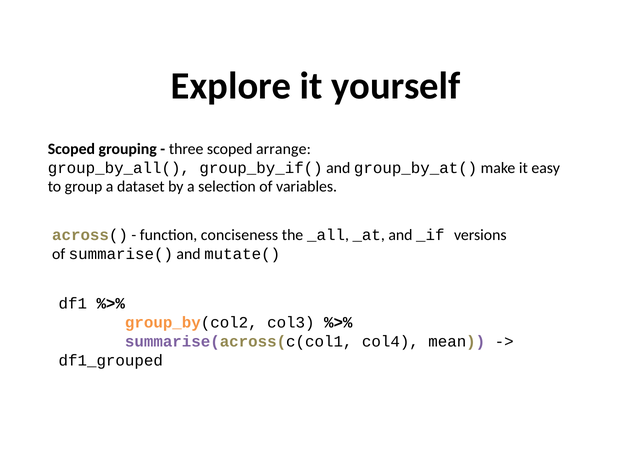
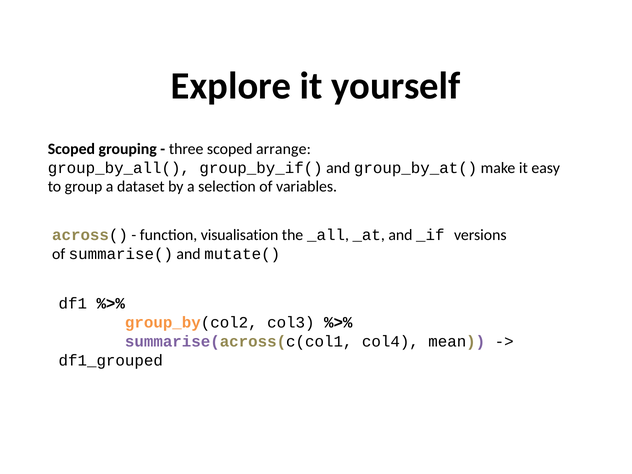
conciseness: conciseness -> visualisation (240, 235)
